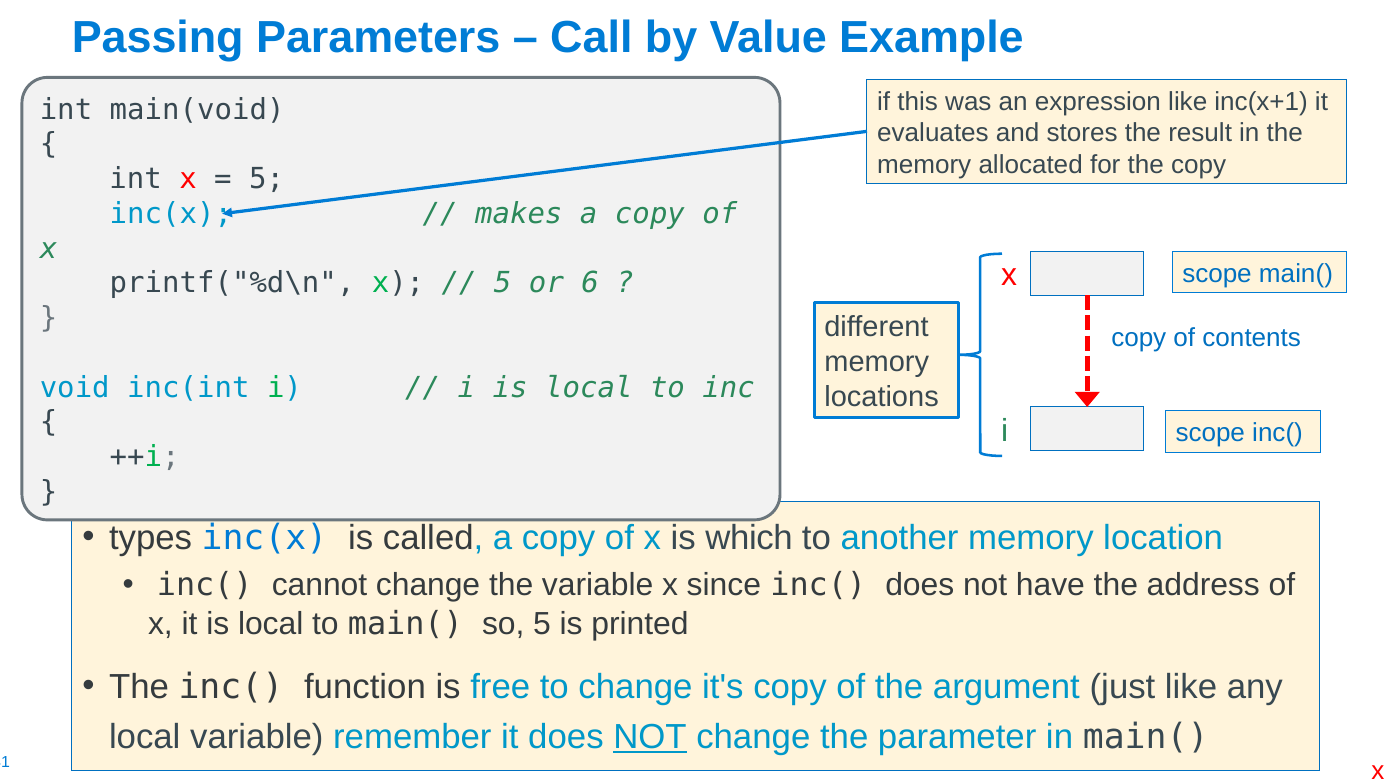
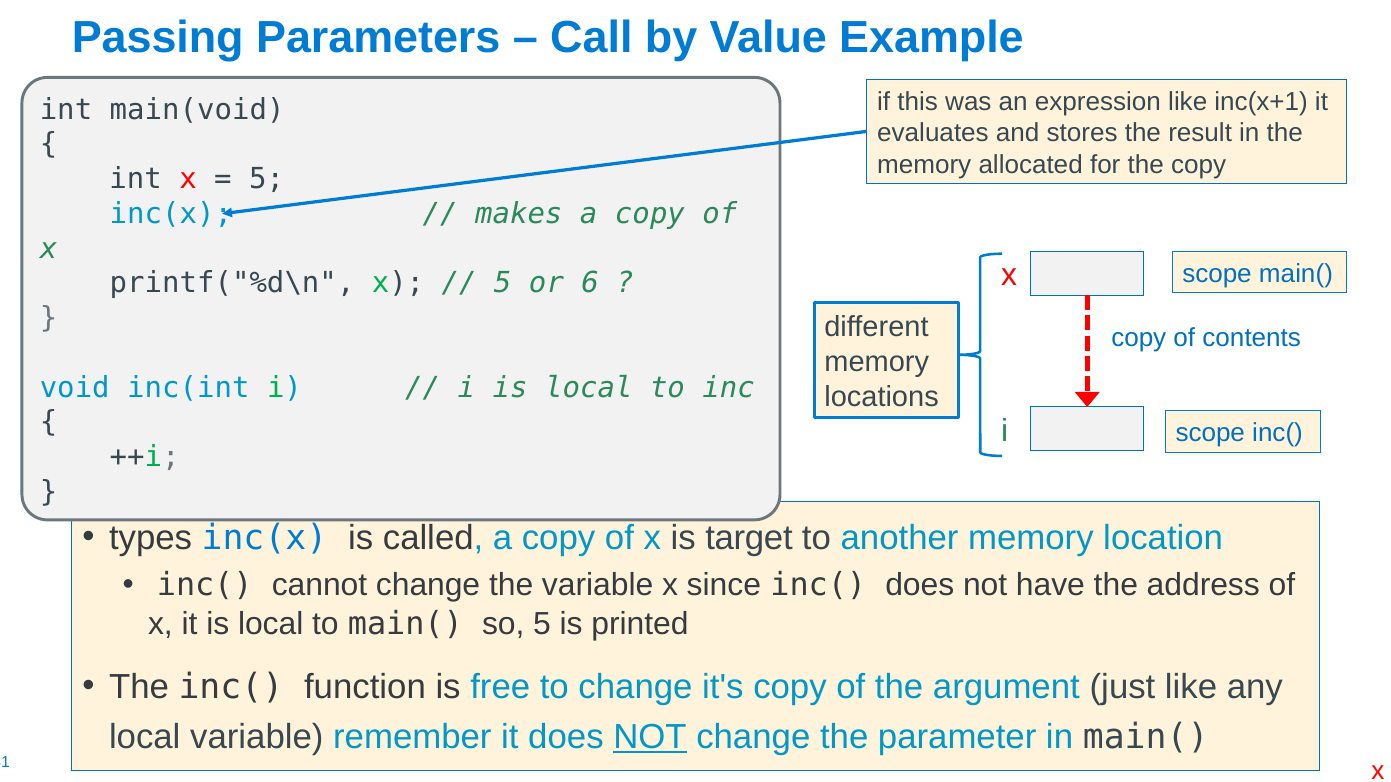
which: which -> target (749, 539)
